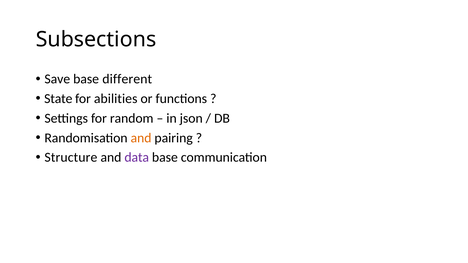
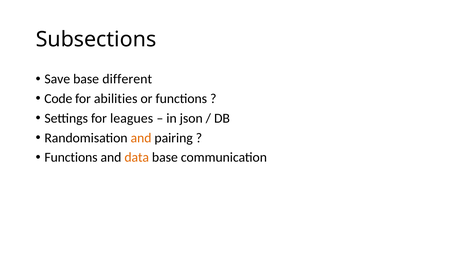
State: State -> Code (58, 99)
random: random -> leagues (132, 118)
Structure: Structure -> Functions (71, 158)
data colour: purple -> orange (137, 158)
